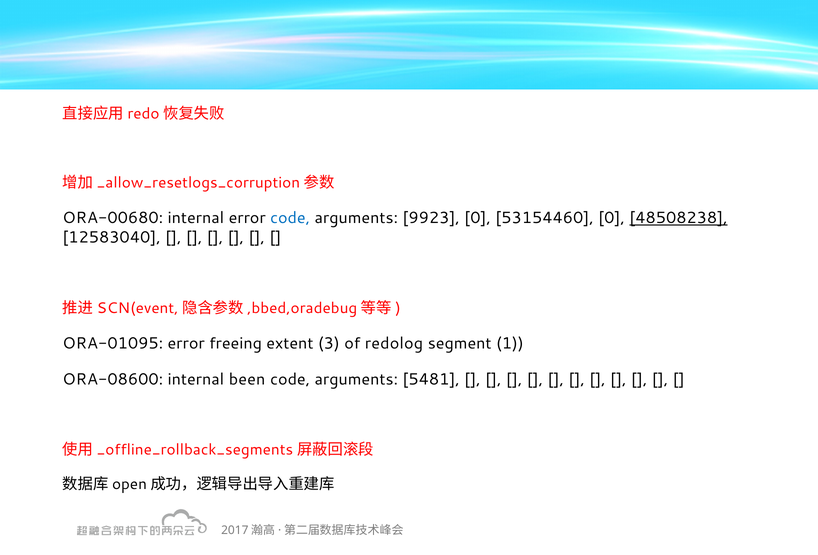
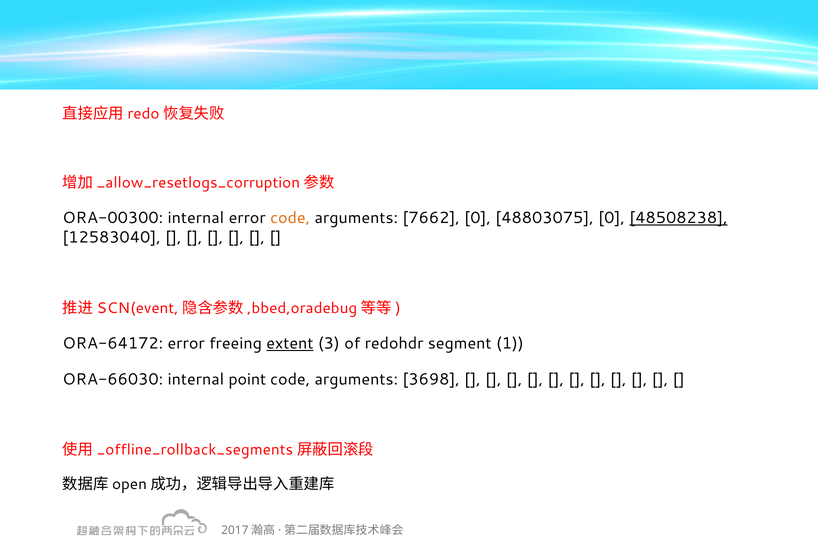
ORA-00680: ORA-00680 -> ORA-00300 (113, 218)
code colour: blue -> orange (290, 218)
9923: 9923 -> 7662 (431, 218)
53154460: 53154460 -> 48803075 (545, 218)
ORA-01095: ORA-01095 -> ORA-64172 (113, 344)
extent underline: none -> present (290, 344)
redolog: redolog -> redohdr (394, 344)
ORA-08600: ORA-08600 -> ORA-66030 (113, 380)
been: been -> point (247, 380)
5481: 5481 -> 3698 (431, 380)
